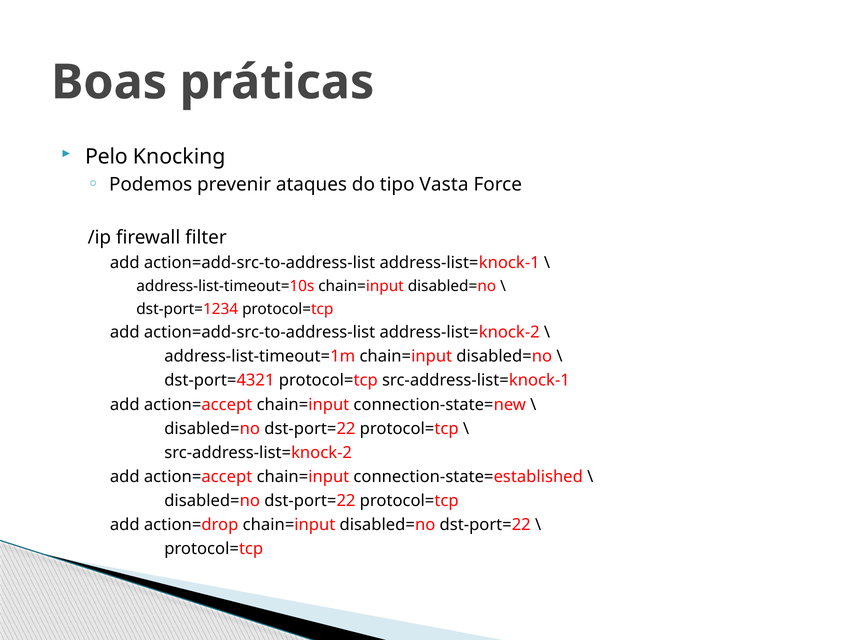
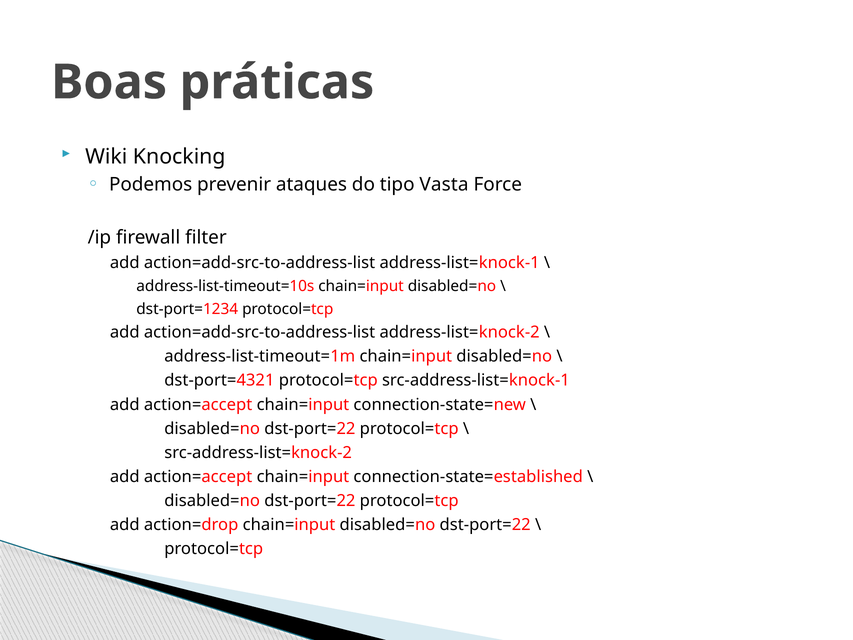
Pelo: Pelo -> Wiki (106, 157)
